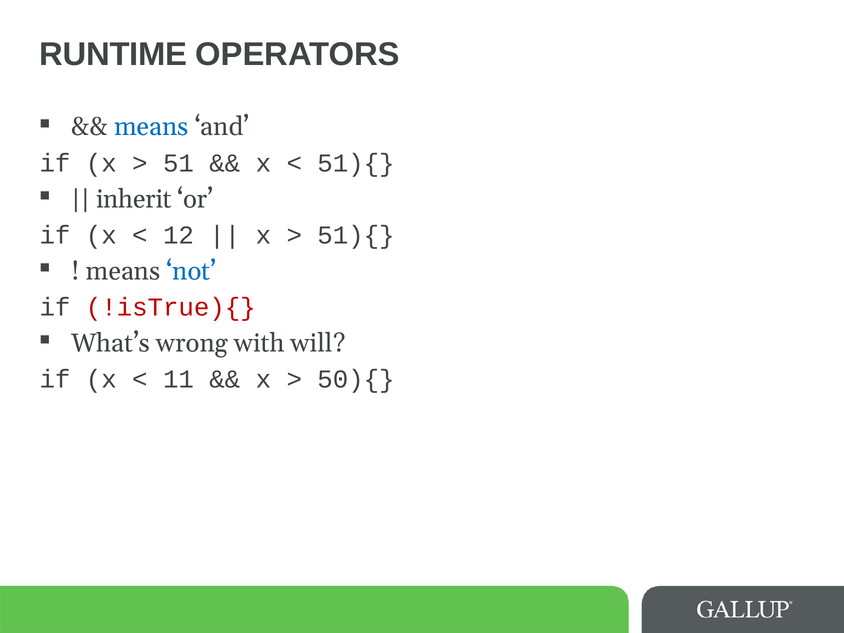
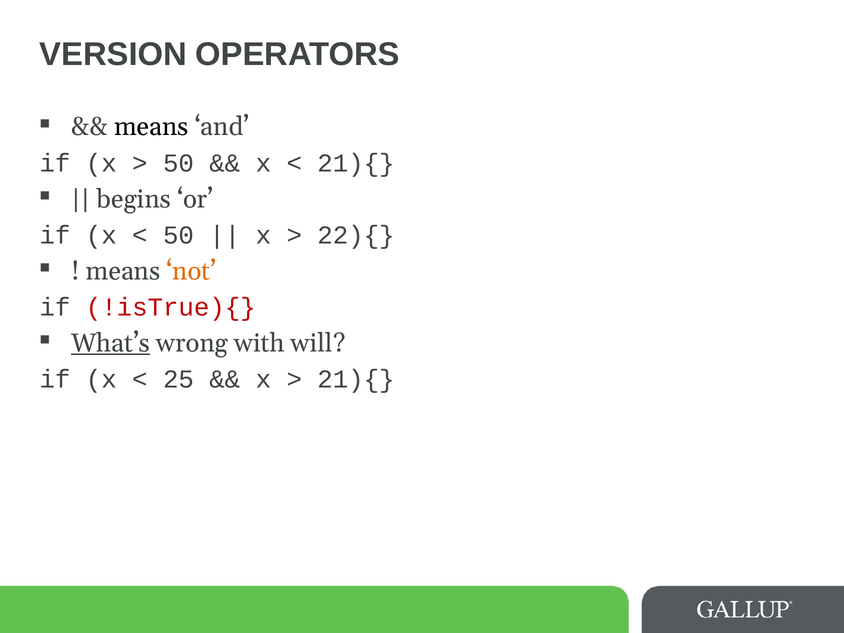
RUNTIME: RUNTIME -> VERSION (113, 54)
means colour: blue -> black (151, 127)
51: 51 -> 50 (178, 163)
51){: 51){ -> 21){ (356, 163)
inherit: inherit -> begins (134, 199)
12: 12 -> 50 (178, 235)
51){: 51){ -> 22){ (356, 235)
not colour: blue -> orange (191, 271)
What’s underline: none -> present (111, 343)
11: 11 -> 25 (178, 379)
50){: 50){ -> 21){ (356, 379)
